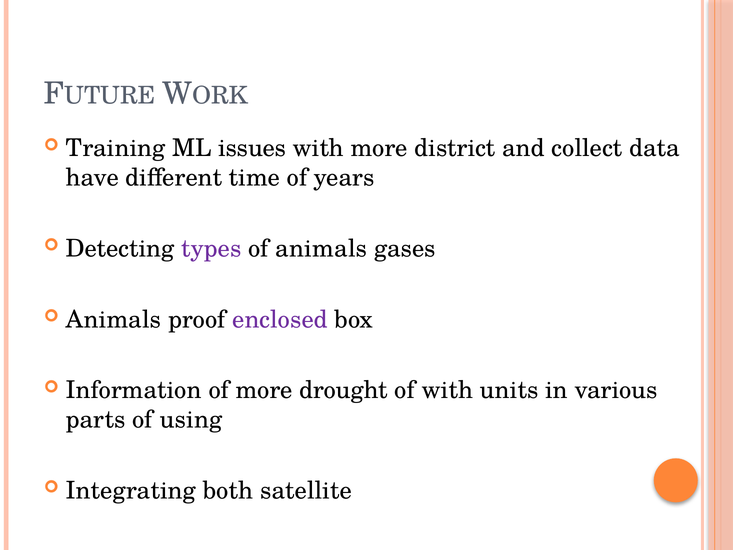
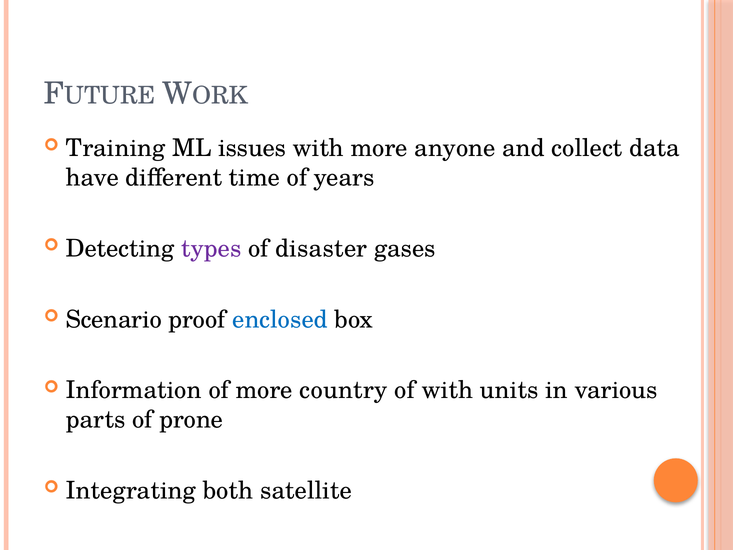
district: district -> anyone (455, 148)
of animals: animals -> disaster (321, 248)
Animals: Animals -> Scenario (114, 319)
enclosed colour: purple -> blue (280, 319)
drought: drought -> country (343, 390)
using: using -> prone (191, 420)
